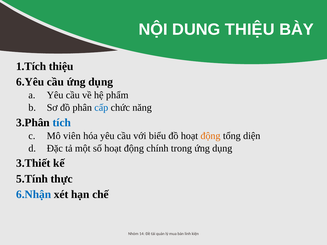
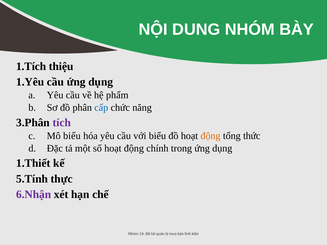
DUNG THIỆU: THIỆU -> NHÓM (250, 30)
6.Yêu: 6.Yêu -> 1.Yêu (30, 82)
tích colour: blue -> purple (62, 123)
Mô viên: viên -> biểu (72, 136)
diện: diện -> thức (252, 136)
3.Thiết: 3.Thiết -> 1.Thiết (33, 163)
6.Nhận colour: blue -> purple (34, 195)
